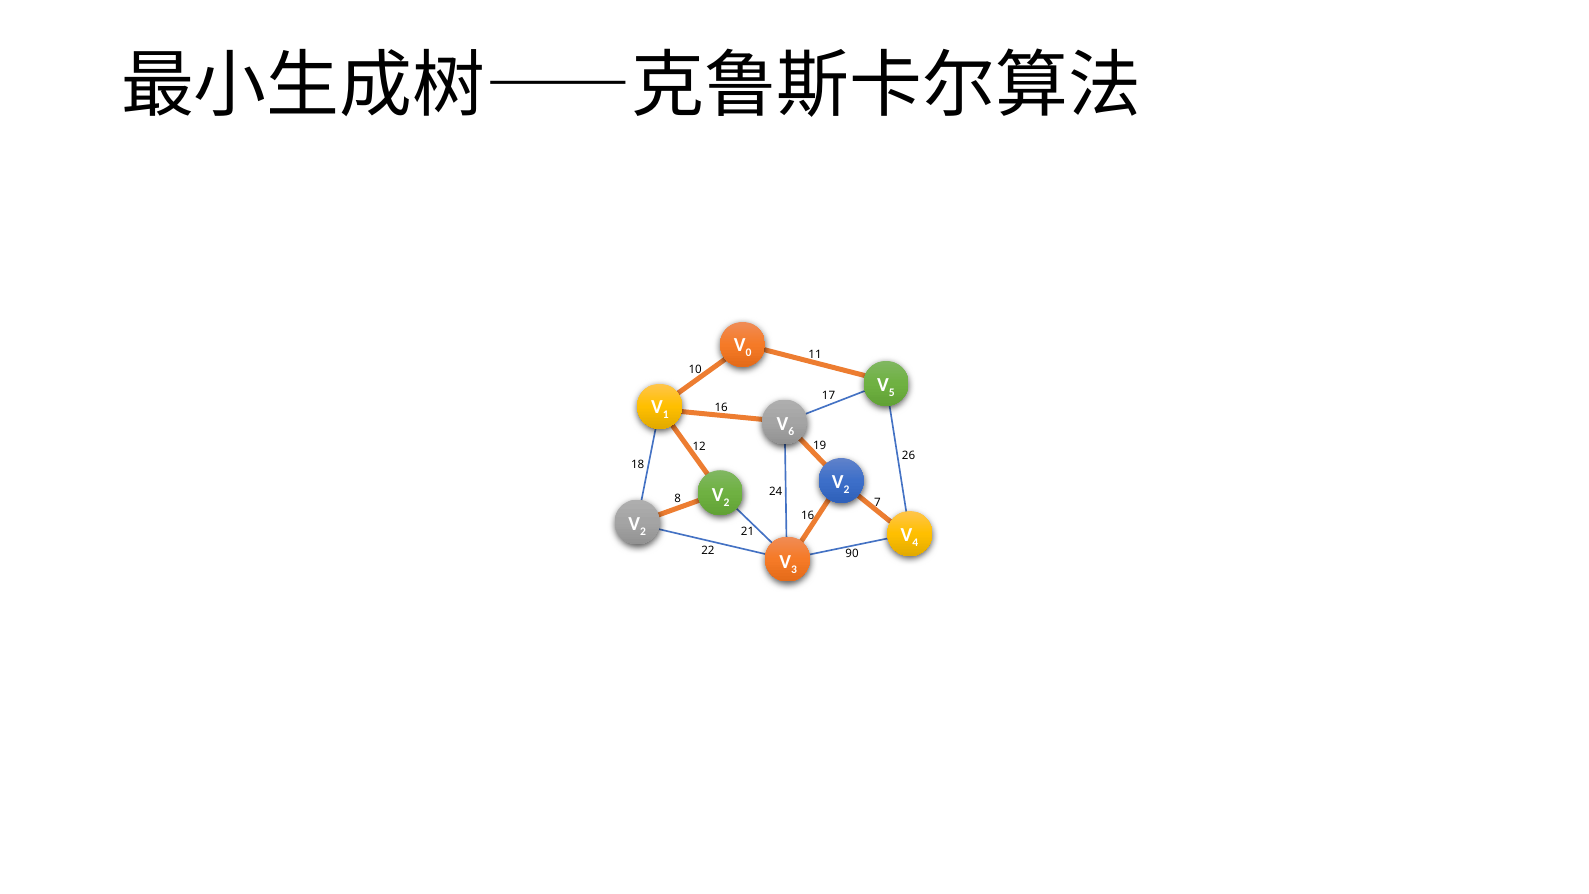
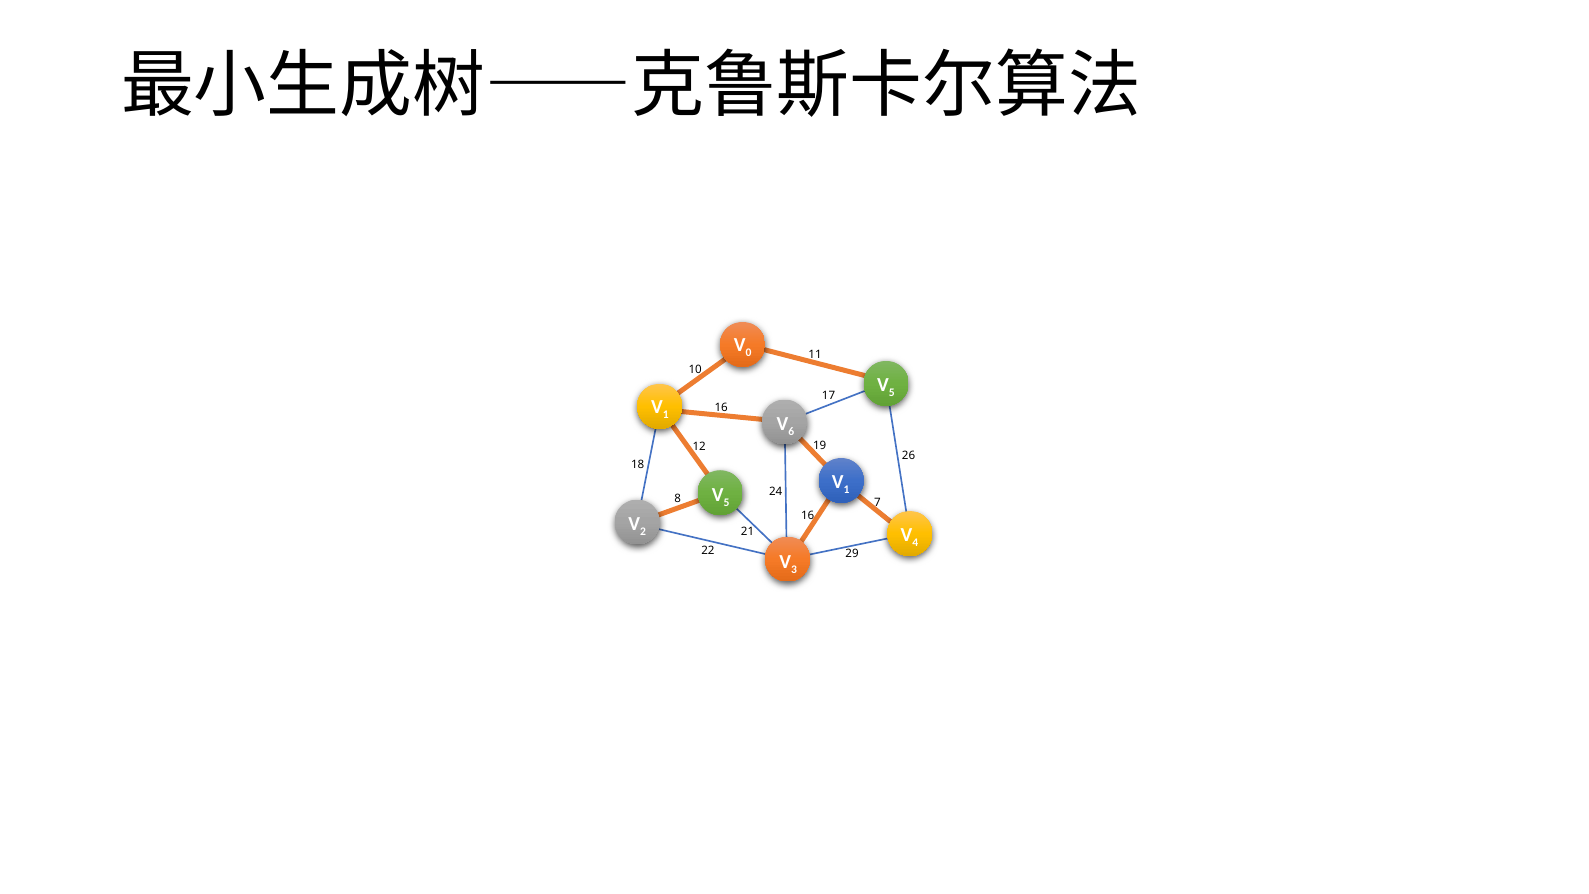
2: 2 -> 1 (847, 490)
2: 2 -> 5 (727, 502)
90: 90 -> 29 (852, 554)
